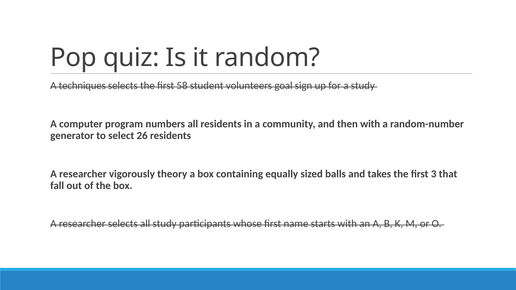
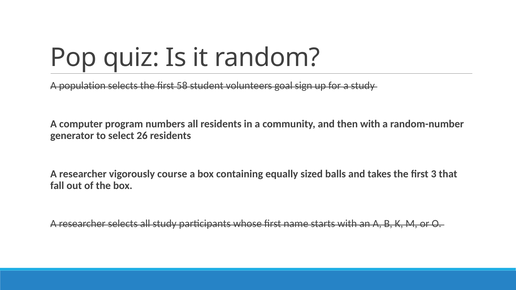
techniques: techniques -> population (82, 86)
theory: theory -> course (172, 174)
